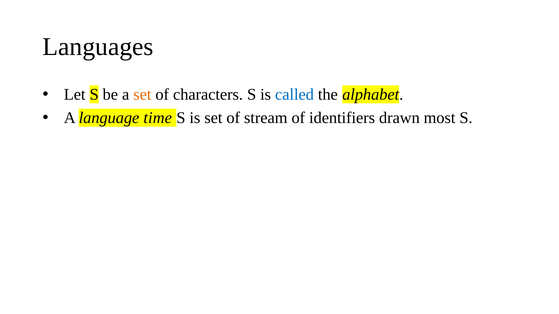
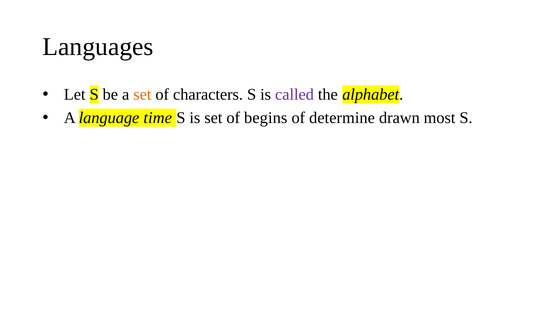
called colour: blue -> purple (294, 95)
stream: stream -> begins (266, 118)
identifiers: identifiers -> determine (342, 118)
